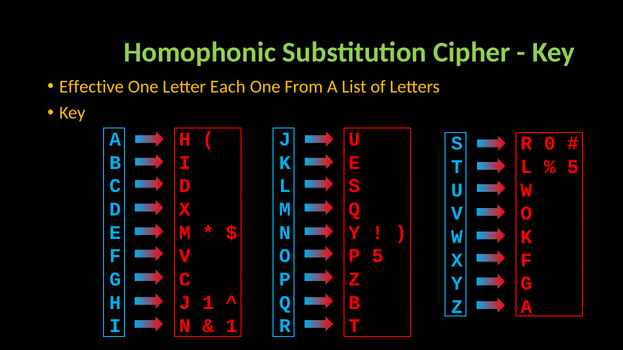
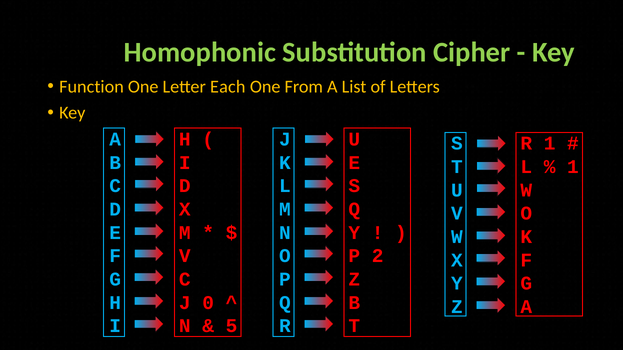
Effective: Effective -> Function (92, 87)
R 0: 0 -> 1 (550, 144)
5: 5 -> 1 (573, 167)
P 5: 5 -> 2 (378, 256)
J 1: 1 -> 0 (208, 303)
1: 1 -> 5 (231, 326)
